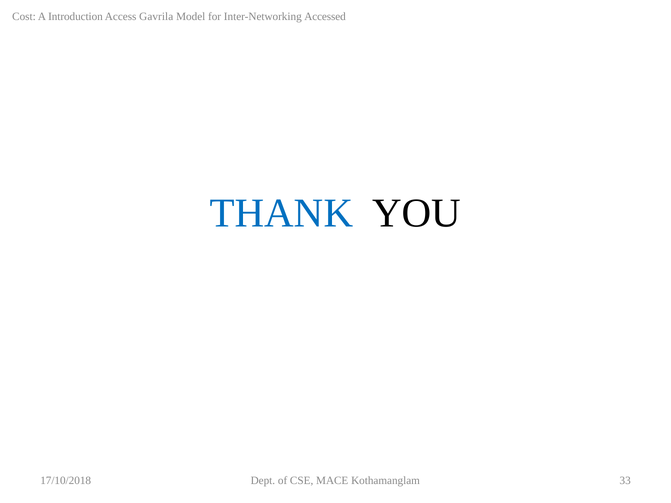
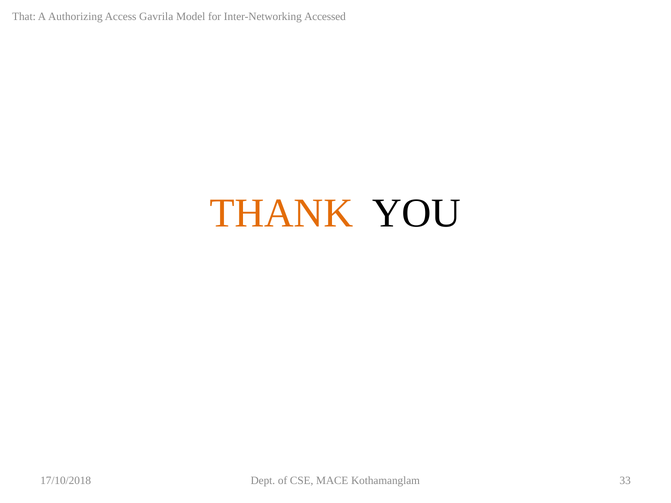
Cost: Cost -> That (24, 16)
Introduction: Introduction -> Authorizing (75, 16)
THANK colour: blue -> orange (281, 213)
